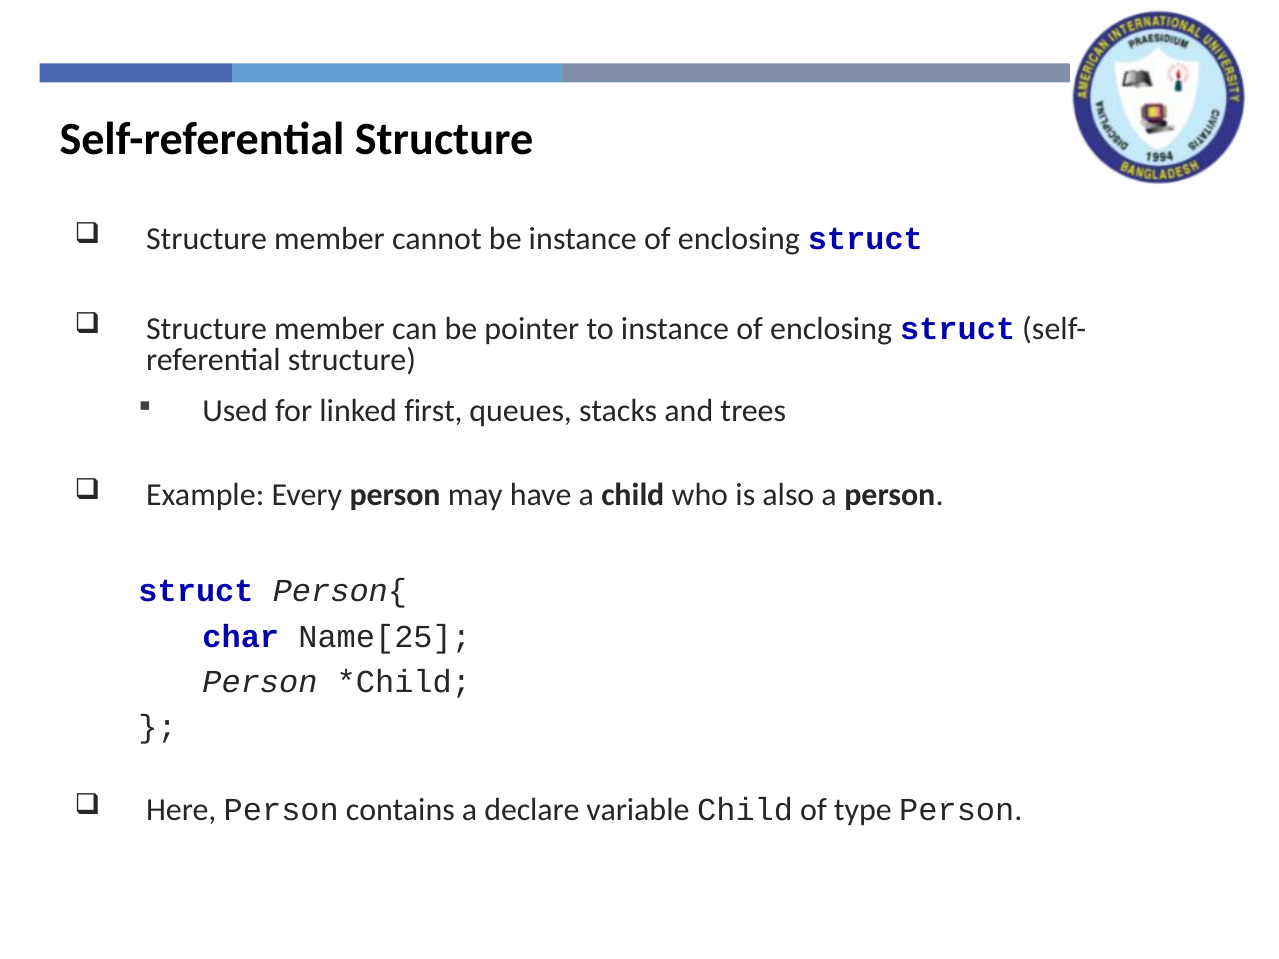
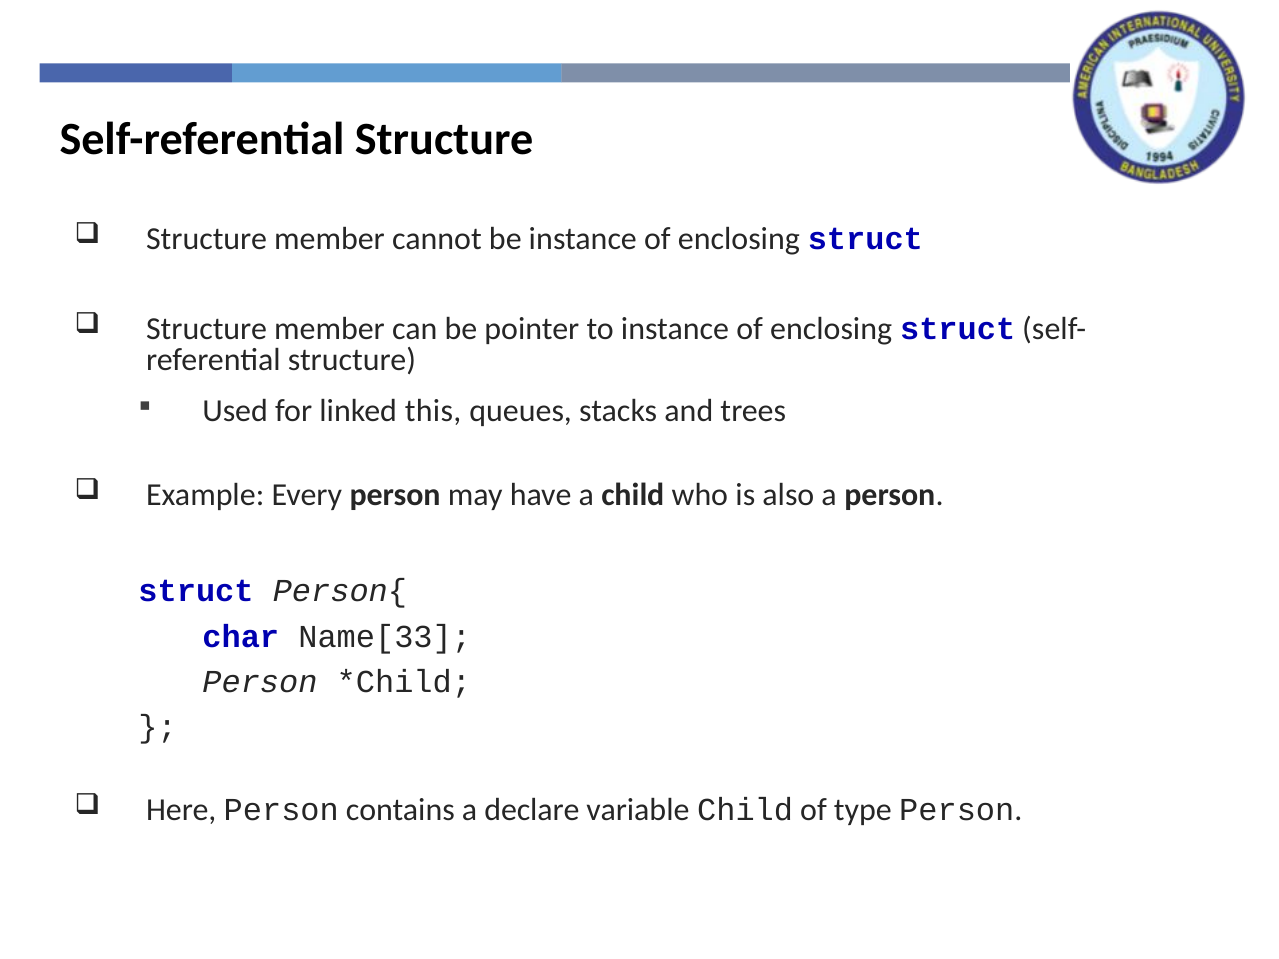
first: first -> this (433, 411)
Name[25: Name[25 -> Name[33 (385, 637)
